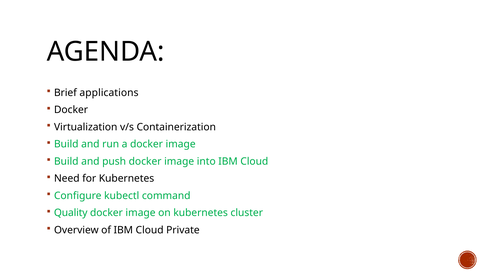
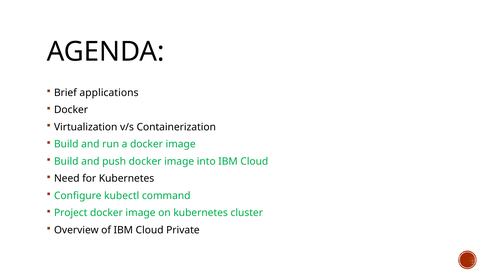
Quality: Quality -> Project (71, 213)
